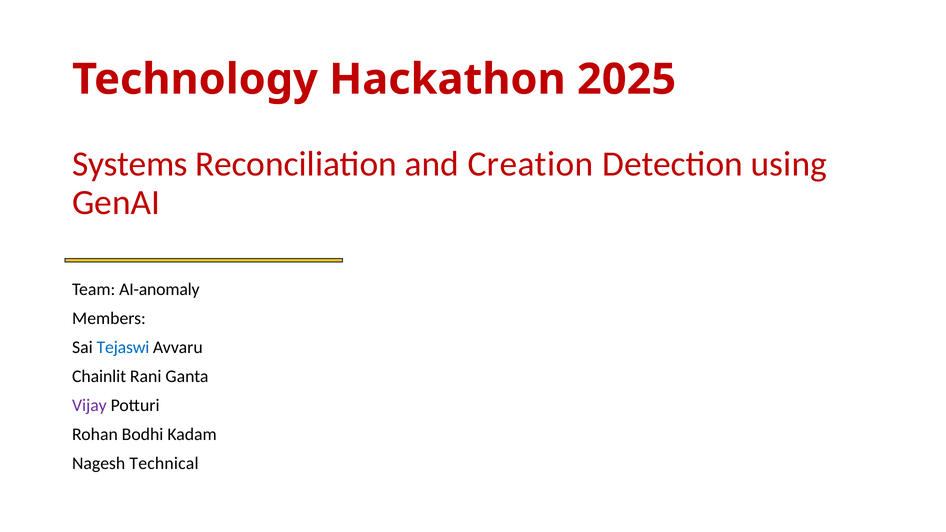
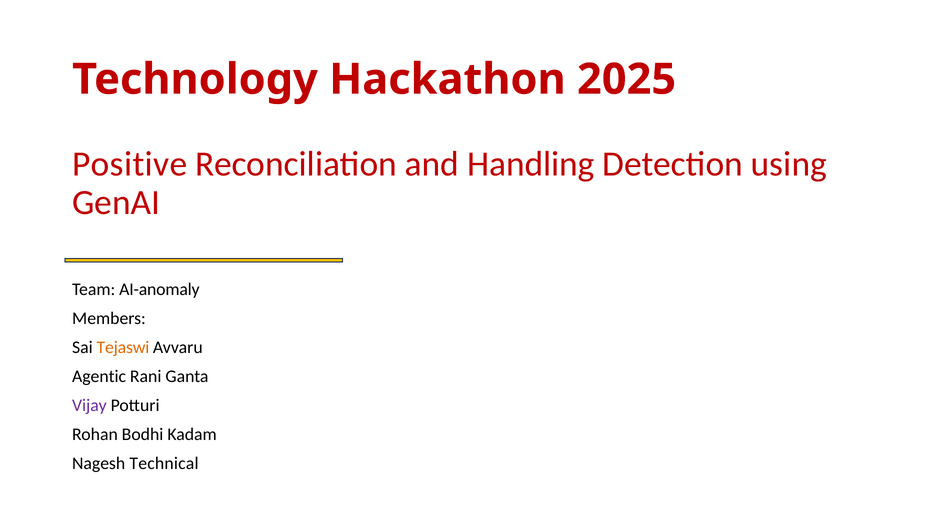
Systems: Systems -> Positive (130, 164)
Creation: Creation -> Handling (531, 164)
Tejaswi colour: blue -> orange (123, 347)
Chainlit: Chainlit -> Agentic (99, 376)
